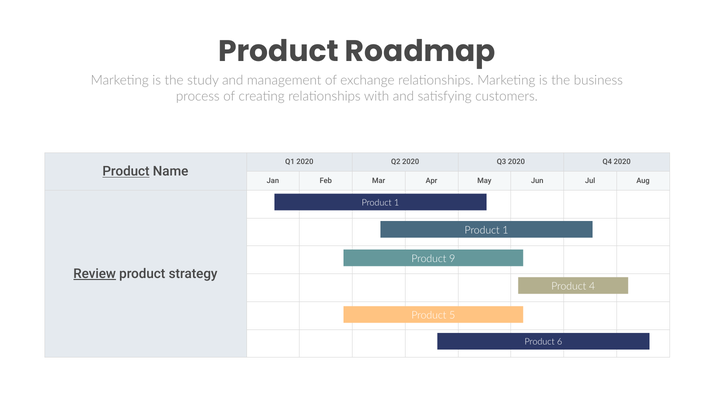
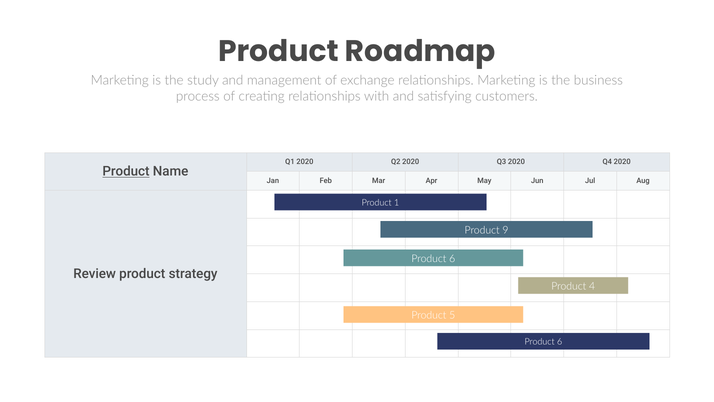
1: 1 -> 9 (505, 230)
9: 9 -> 6 (452, 258)
Review underline: present -> none (95, 274)
